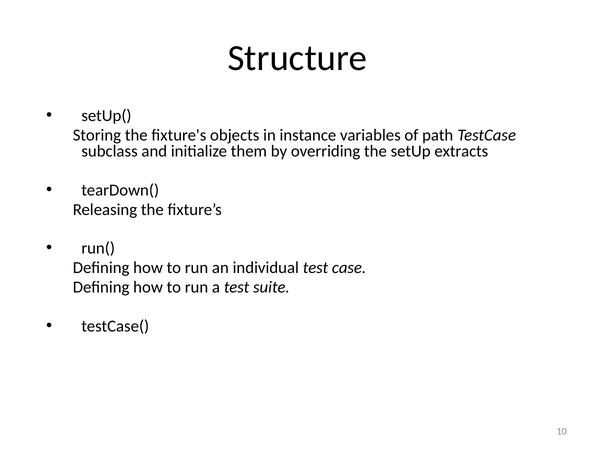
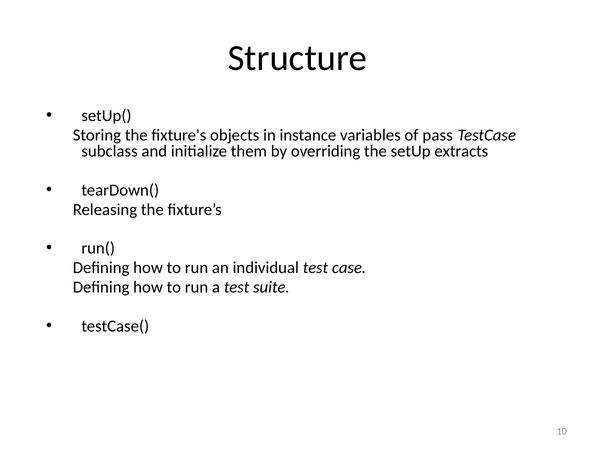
path: path -> pass (438, 135)
